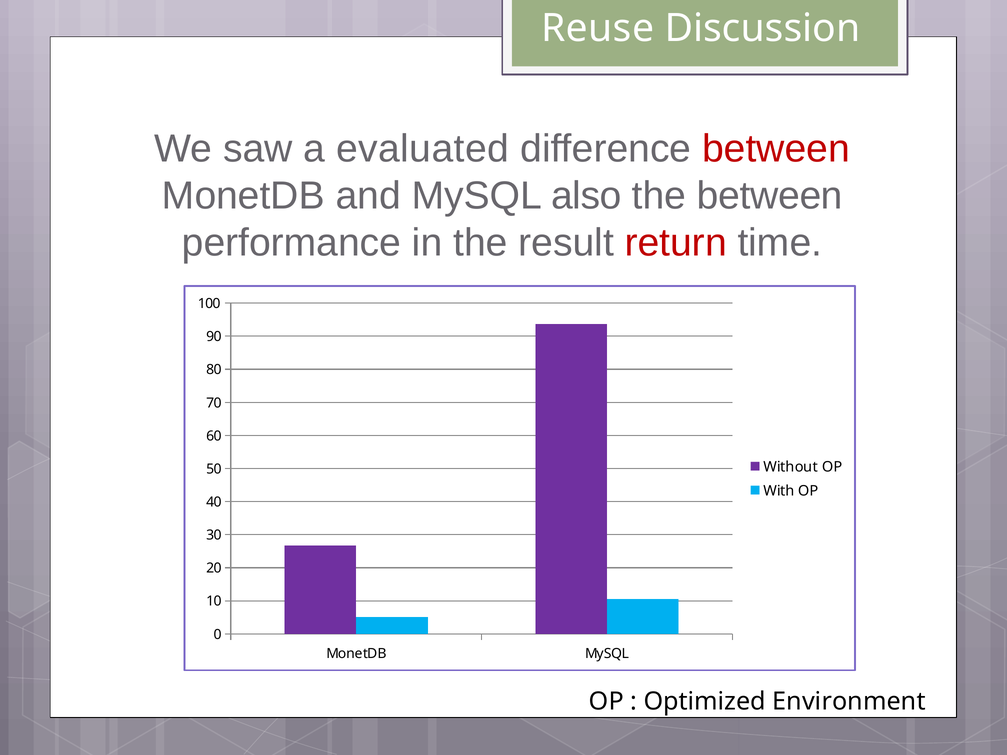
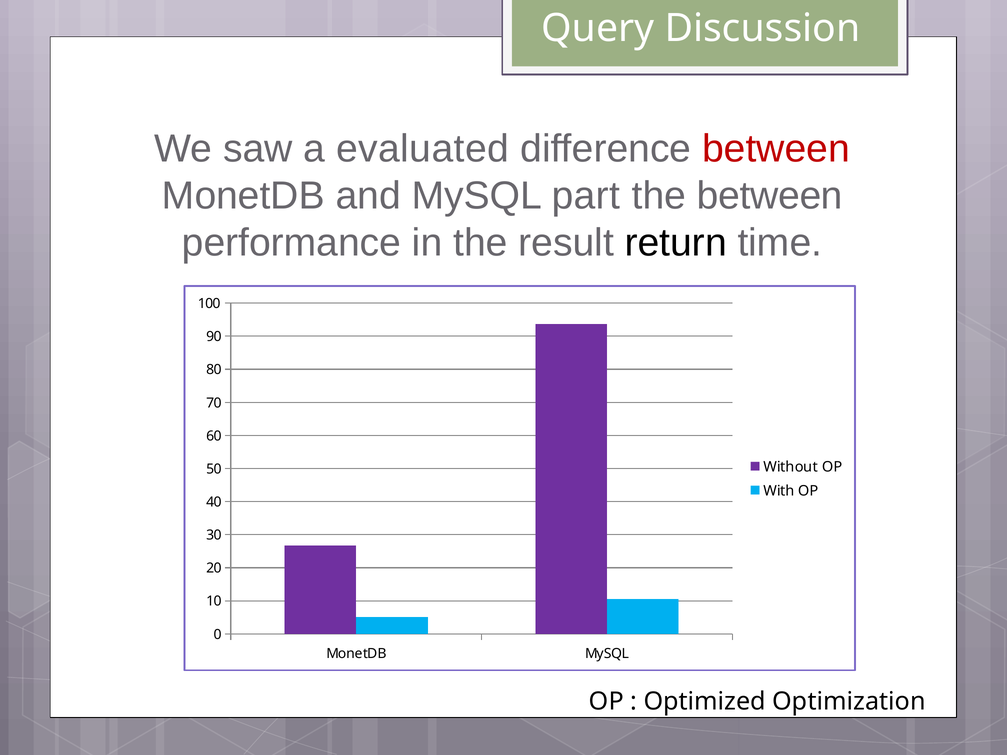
Reuse: Reuse -> Query (598, 29)
also: also -> part (586, 196)
return colour: red -> black (676, 243)
Environment: Environment -> Optimization (849, 702)
